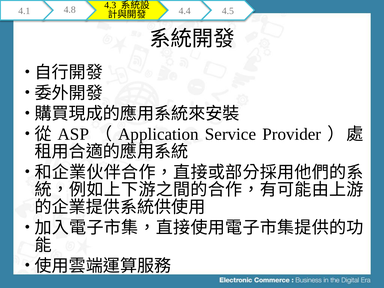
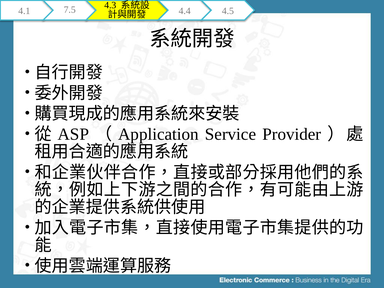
4.8: 4.8 -> 7.5 (70, 10)
